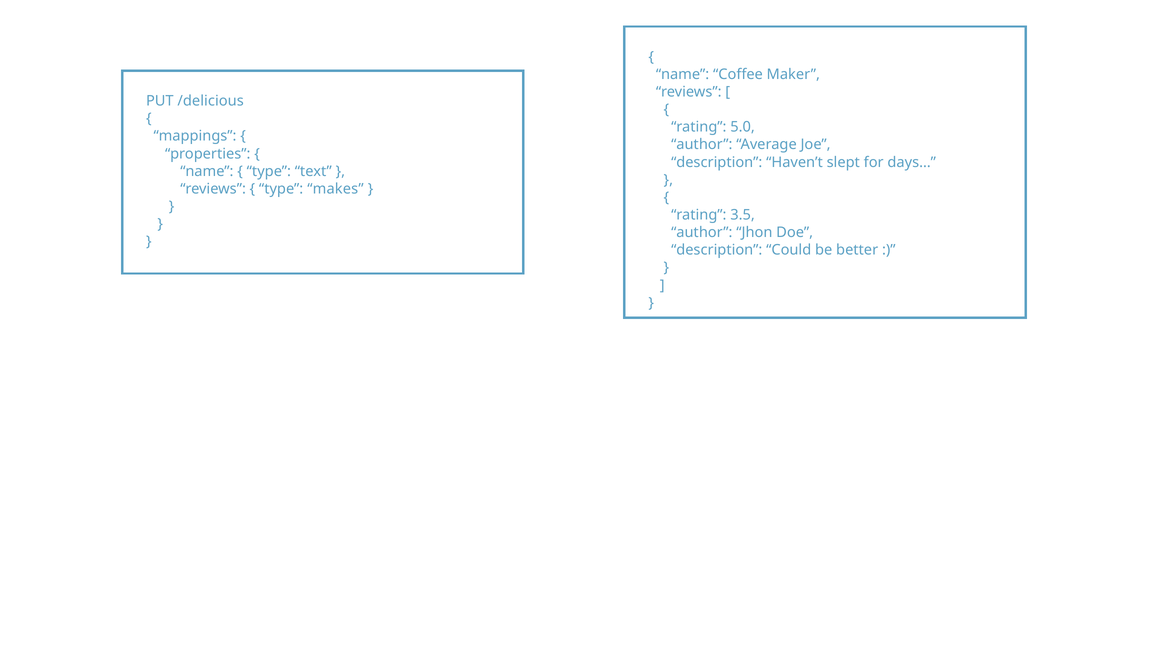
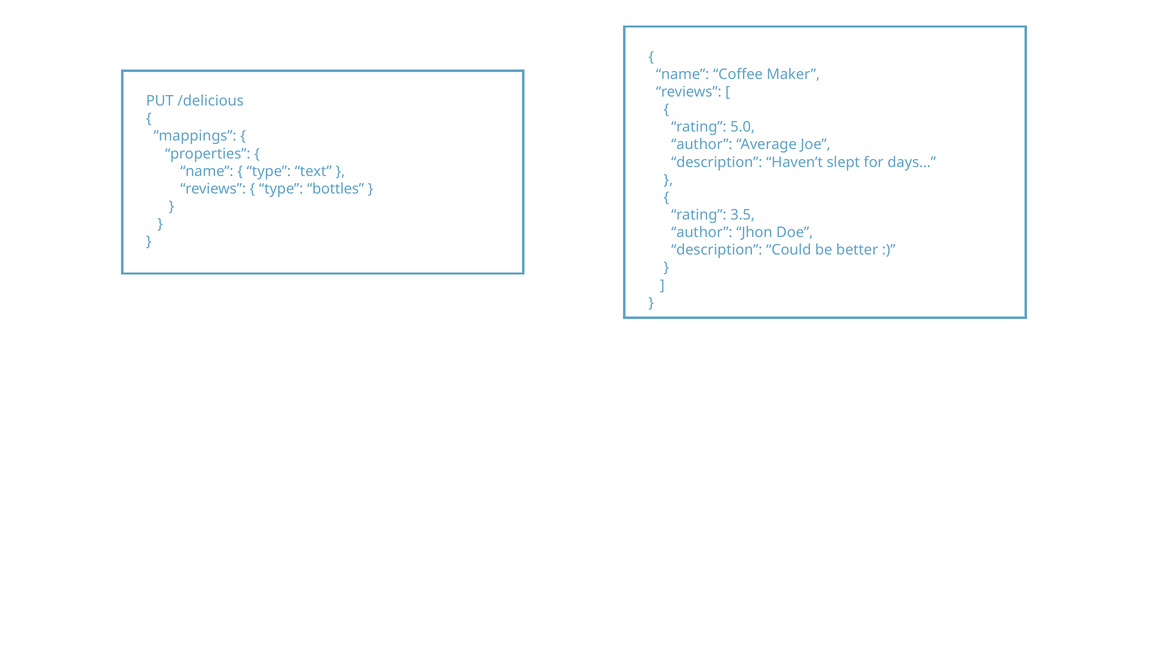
makes: makes -> bottles (336, 189)
